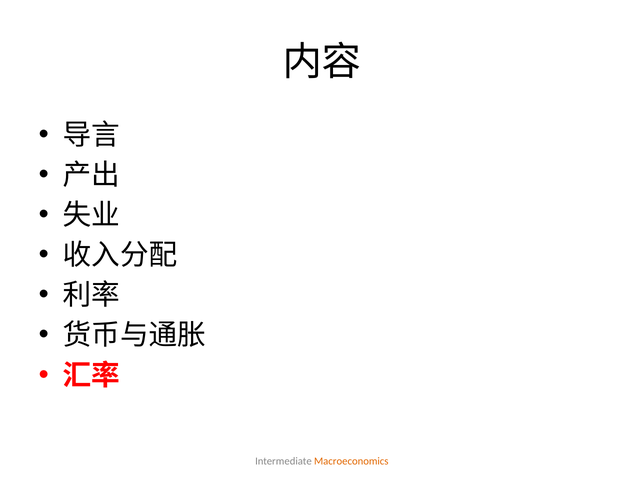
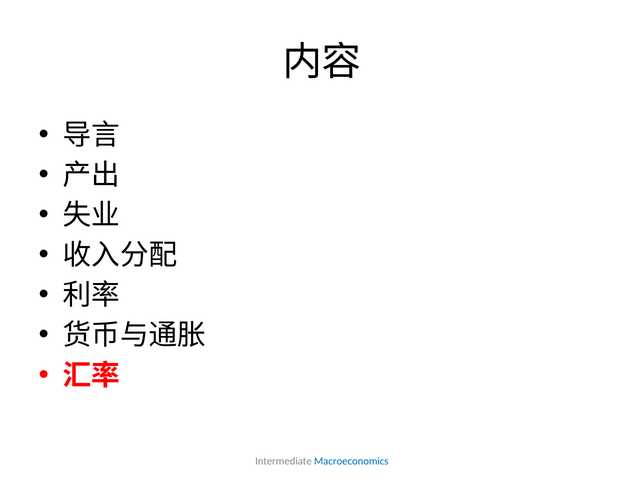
Macroeconomics colour: orange -> blue (351, 461)
